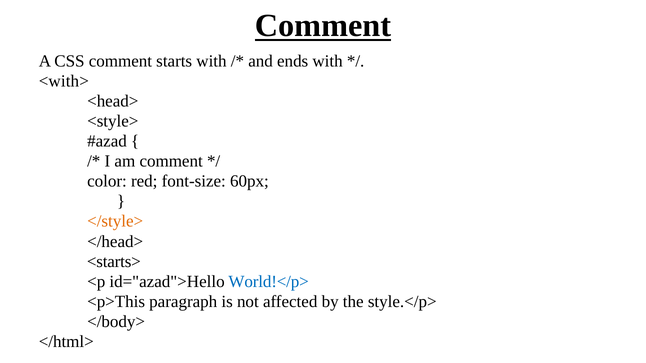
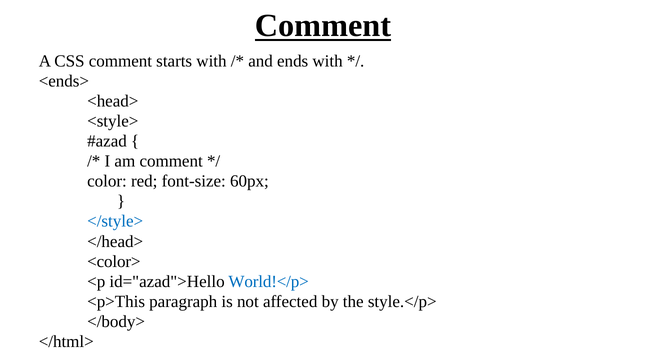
<with>: <with> -> <ends> (64, 81)
</style> colour: orange -> blue (115, 222)
<starts>: <starts> -> <color> (114, 262)
